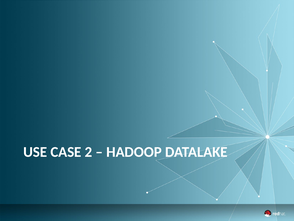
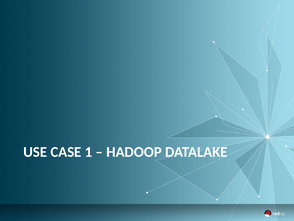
2: 2 -> 1 (89, 152)
